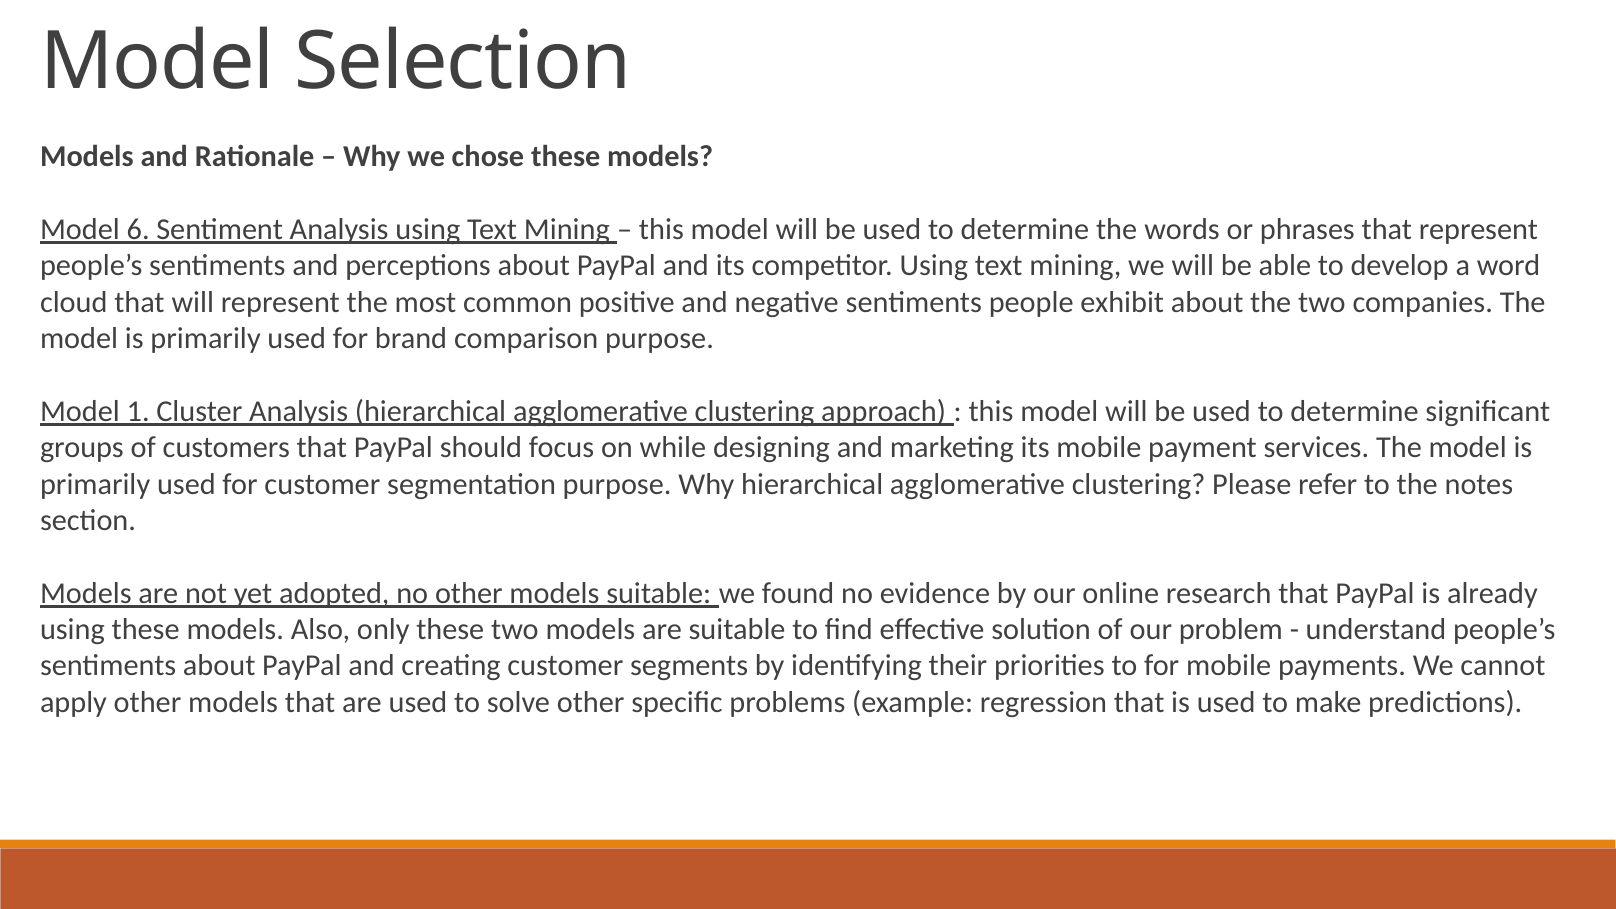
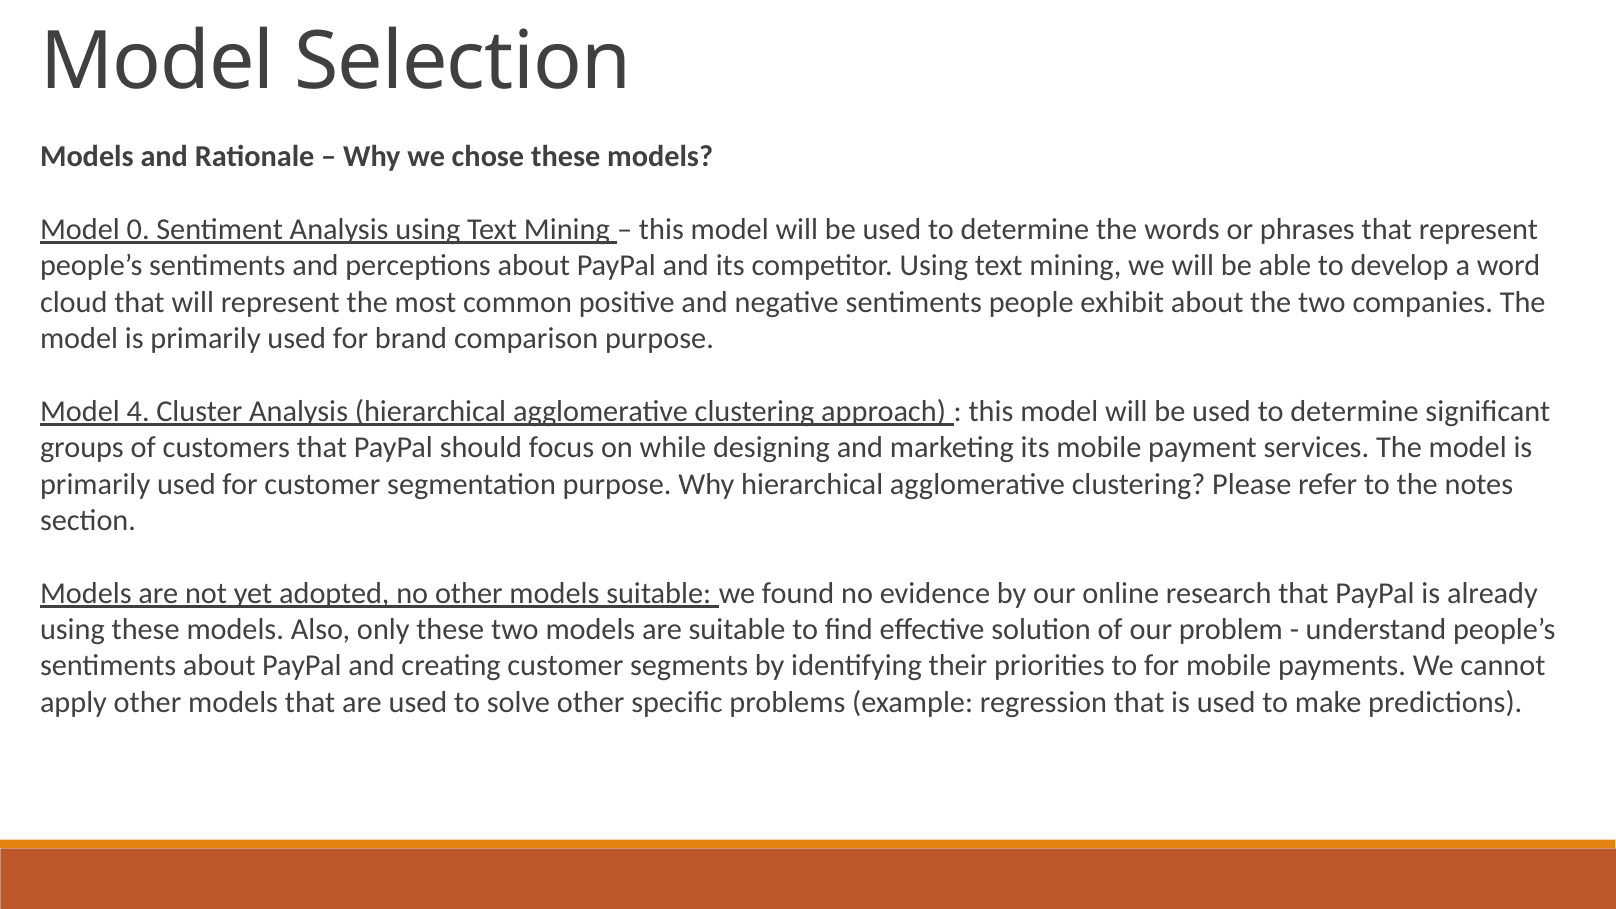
6: 6 -> 0 (138, 229)
1: 1 -> 4 (138, 411)
